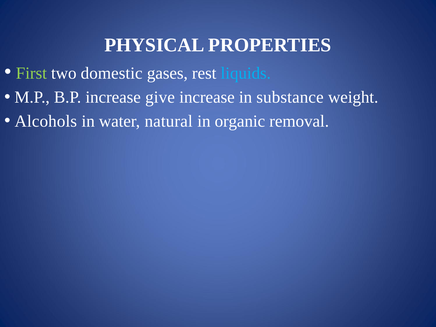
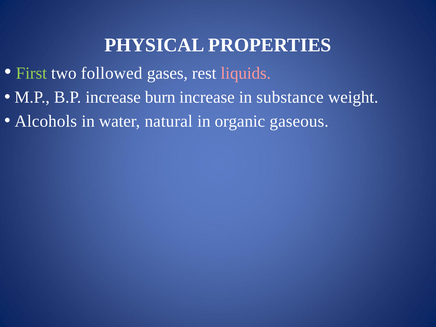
domestic: domestic -> followed (112, 73)
liquids colour: light blue -> pink (246, 73)
give: give -> burn (160, 97)
removal: removal -> gaseous (299, 121)
